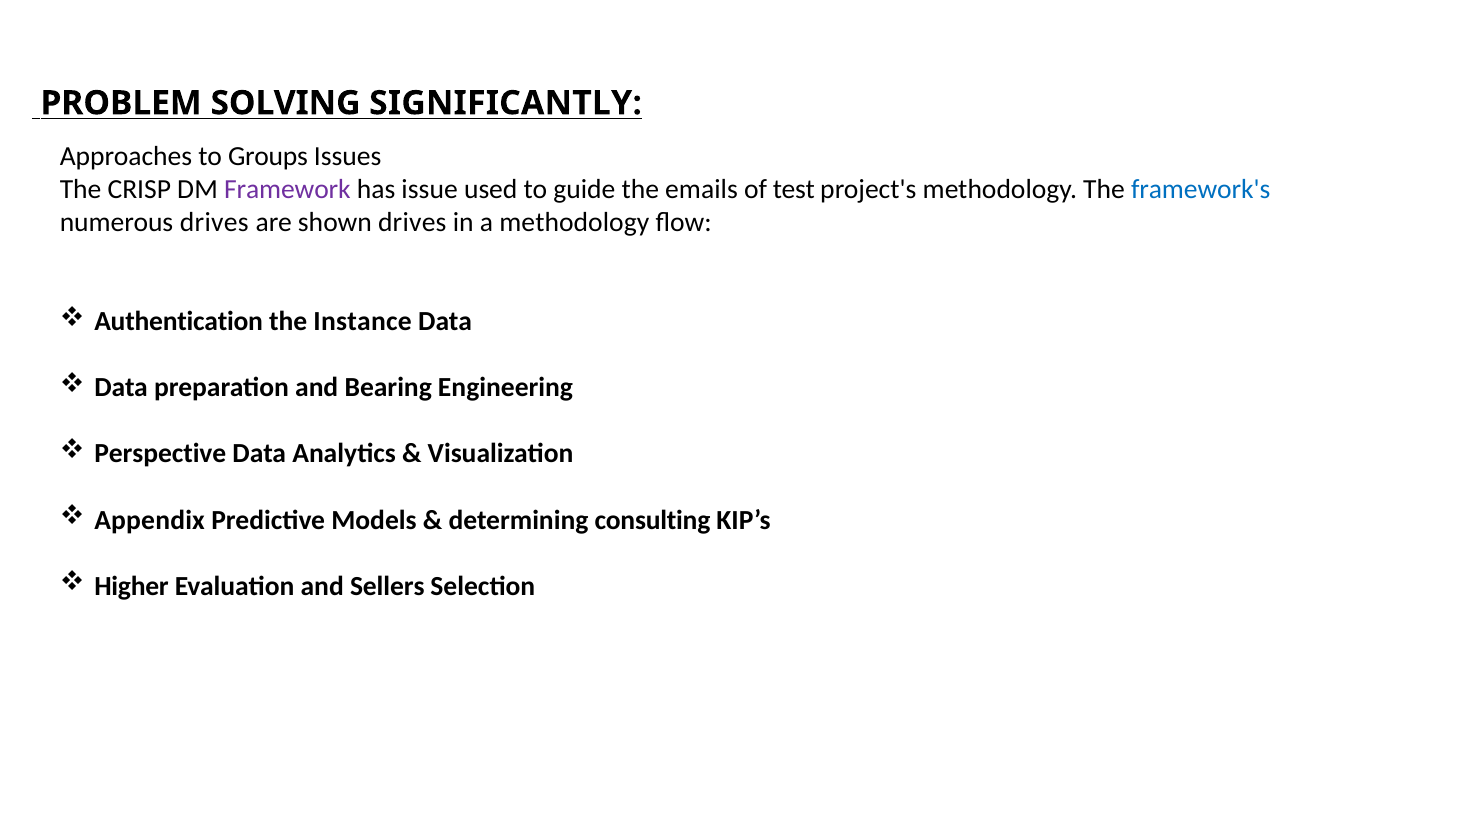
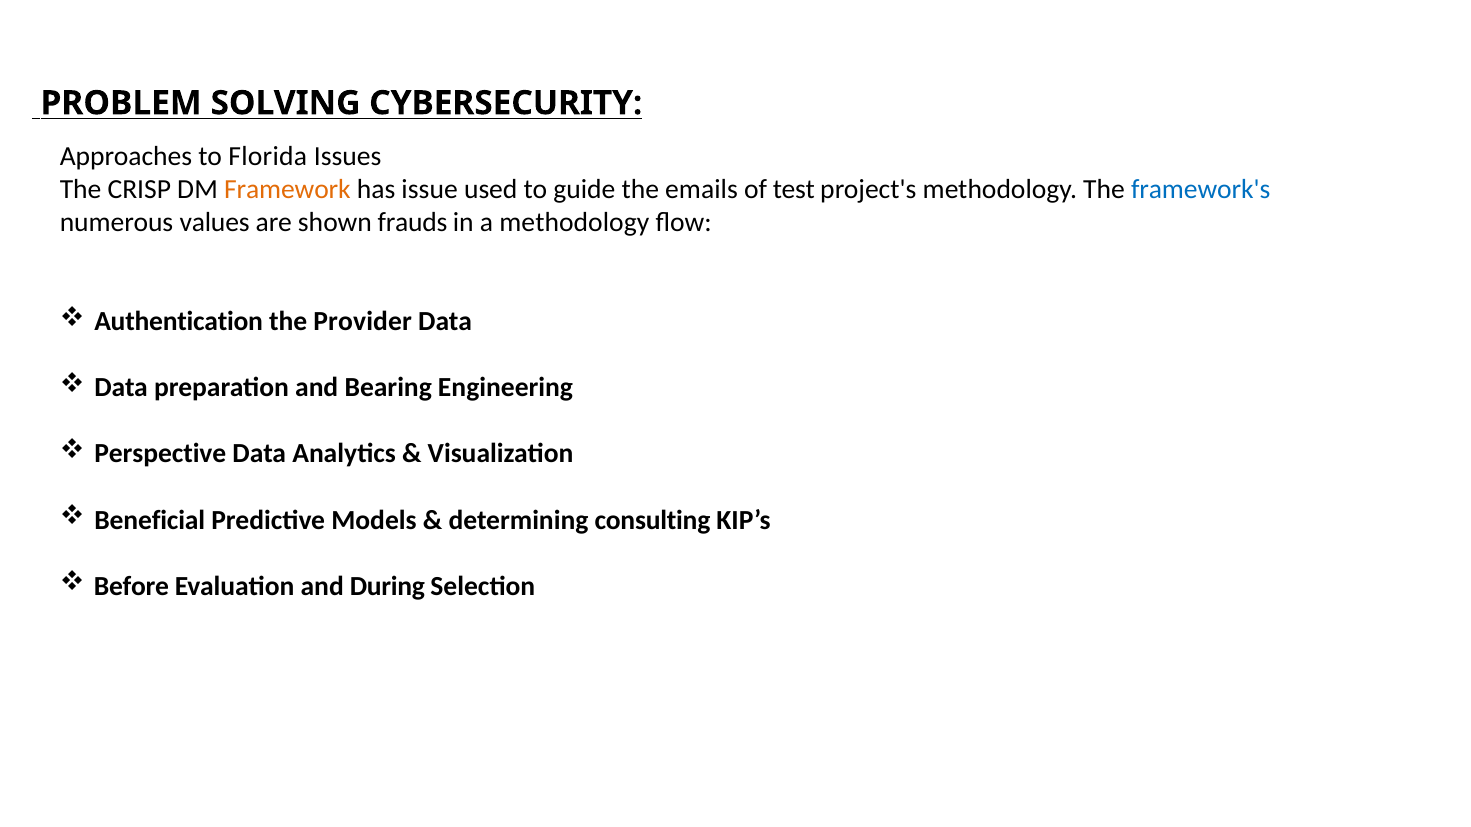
SIGNIFICANTLY: SIGNIFICANTLY -> CYBERSECURITY (506, 103)
Groups: Groups -> Florida (268, 156)
Framework colour: purple -> orange (287, 189)
numerous drives: drives -> values (215, 222)
shown drives: drives -> frauds (413, 222)
Instance: Instance -> Provider (363, 322)
Appendix: Appendix -> Beneficial (150, 520)
Higher: Higher -> Before (132, 586)
Sellers: Sellers -> During (387, 586)
